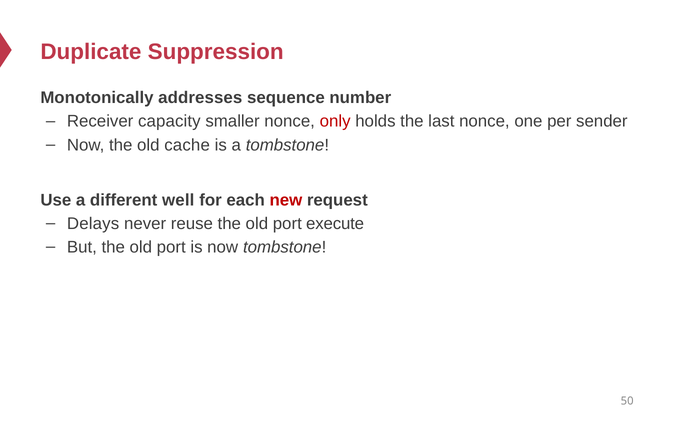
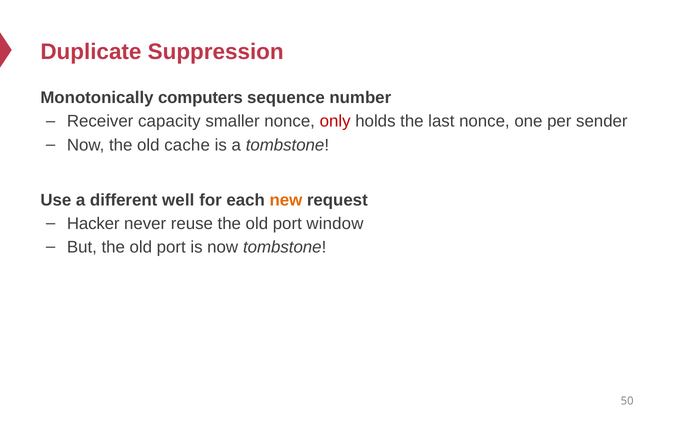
addresses: addresses -> computers (200, 98)
new colour: red -> orange (286, 200)
Delays: Delays -> Hacker (93, 224)
execute: execute -> window (335, 224)
